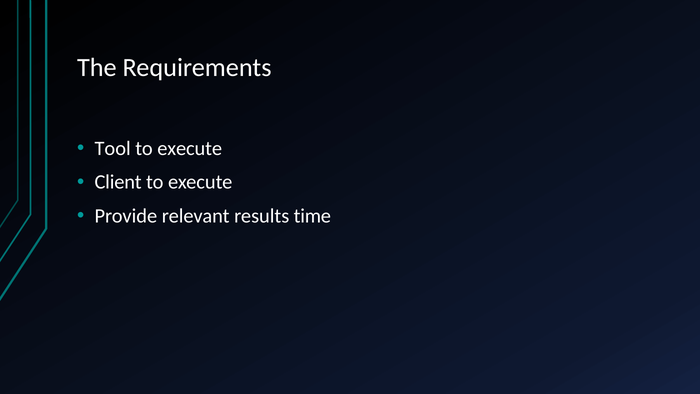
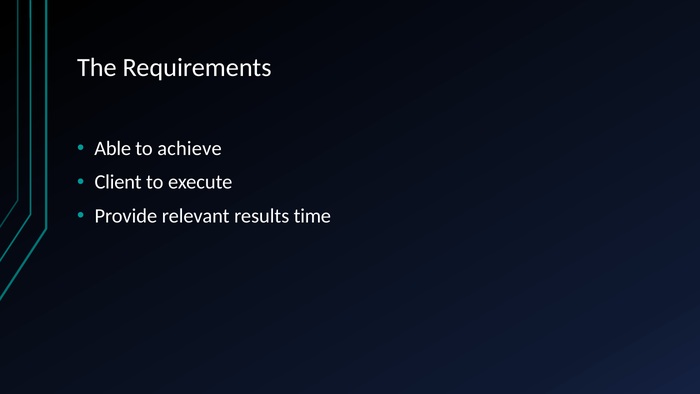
Tool: Tool -> Able (113, 148)
execute: execute -> achieve (189, 148)
